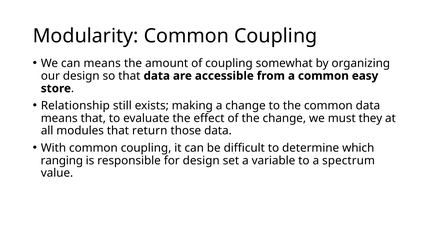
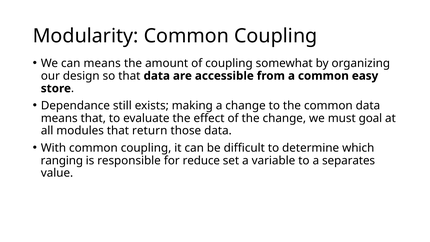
Relationship: Relationship -> Dependance (75, 106)
they: they -> goal (370, 118)
for design: design -> reduce (201, 160)
spectrum: spectrum -> separates (349, 160)
